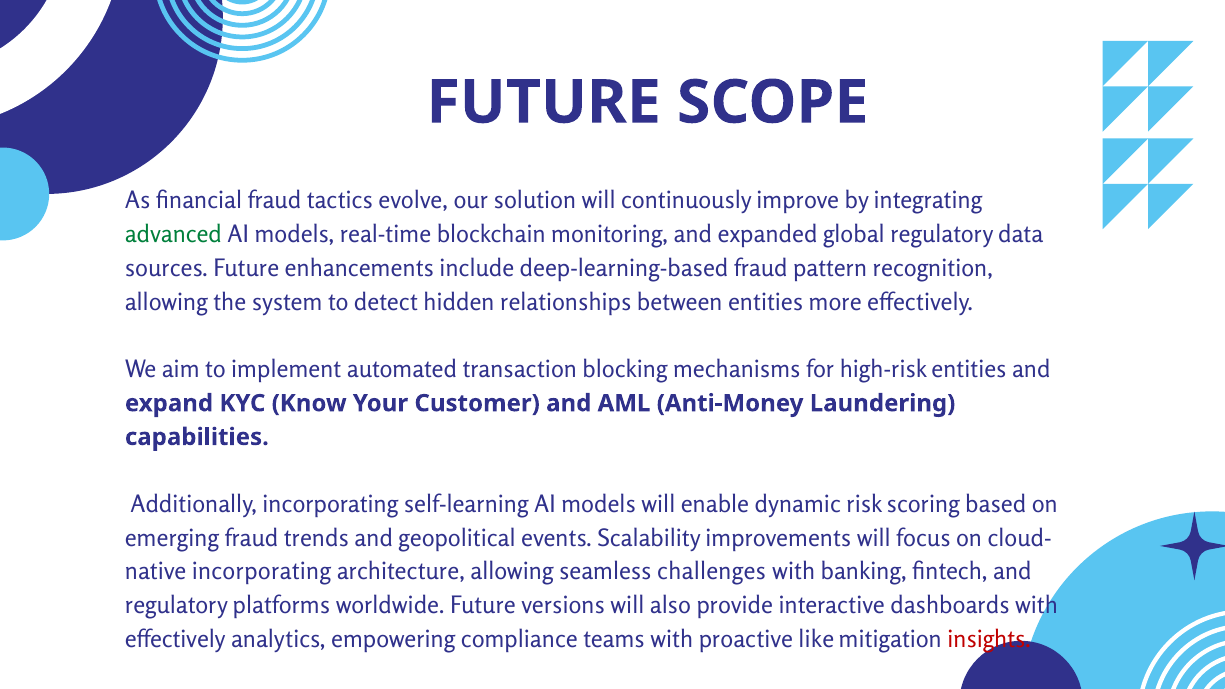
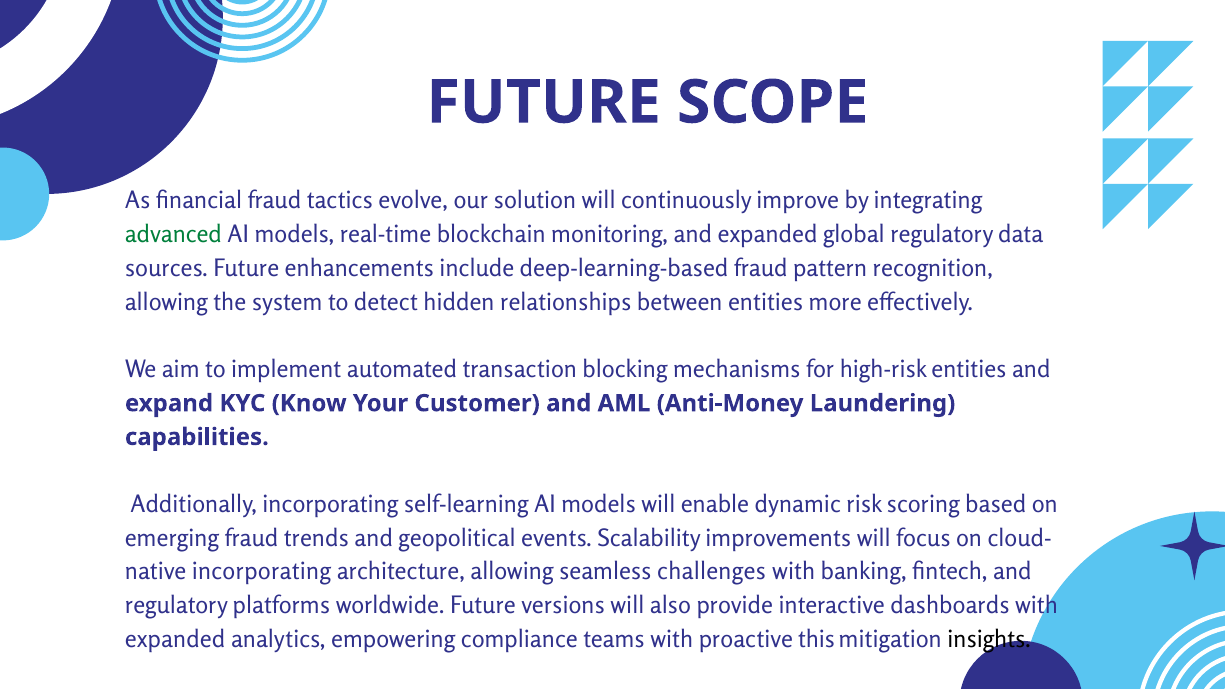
effectively: effectively -> expanded (175, 640)
like: like -> this (817, 640)
insights colour: red -> black (989, 640)
